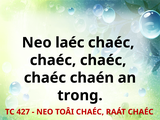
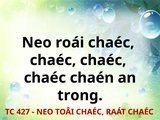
laéc: laéc -> roái (70, 43)
